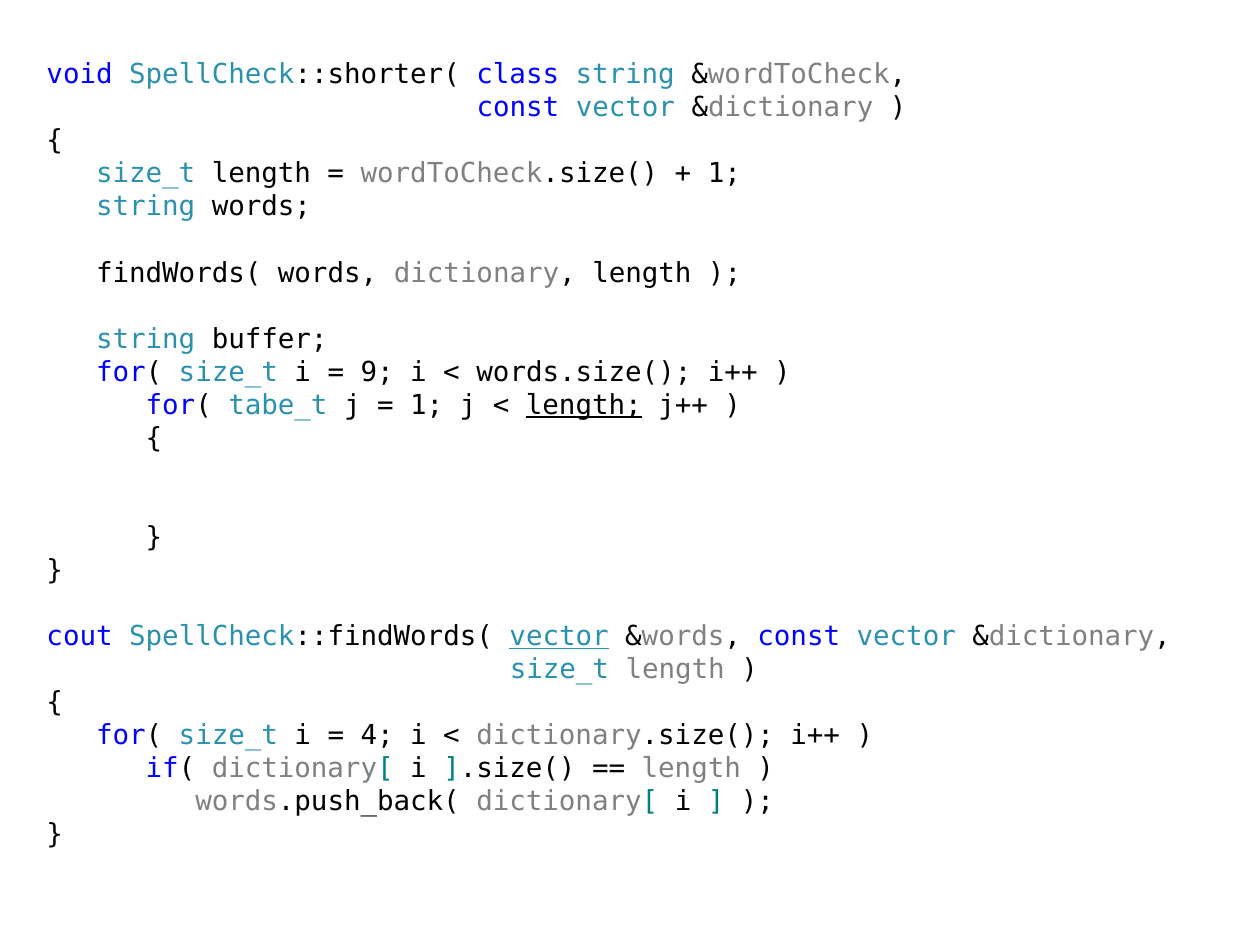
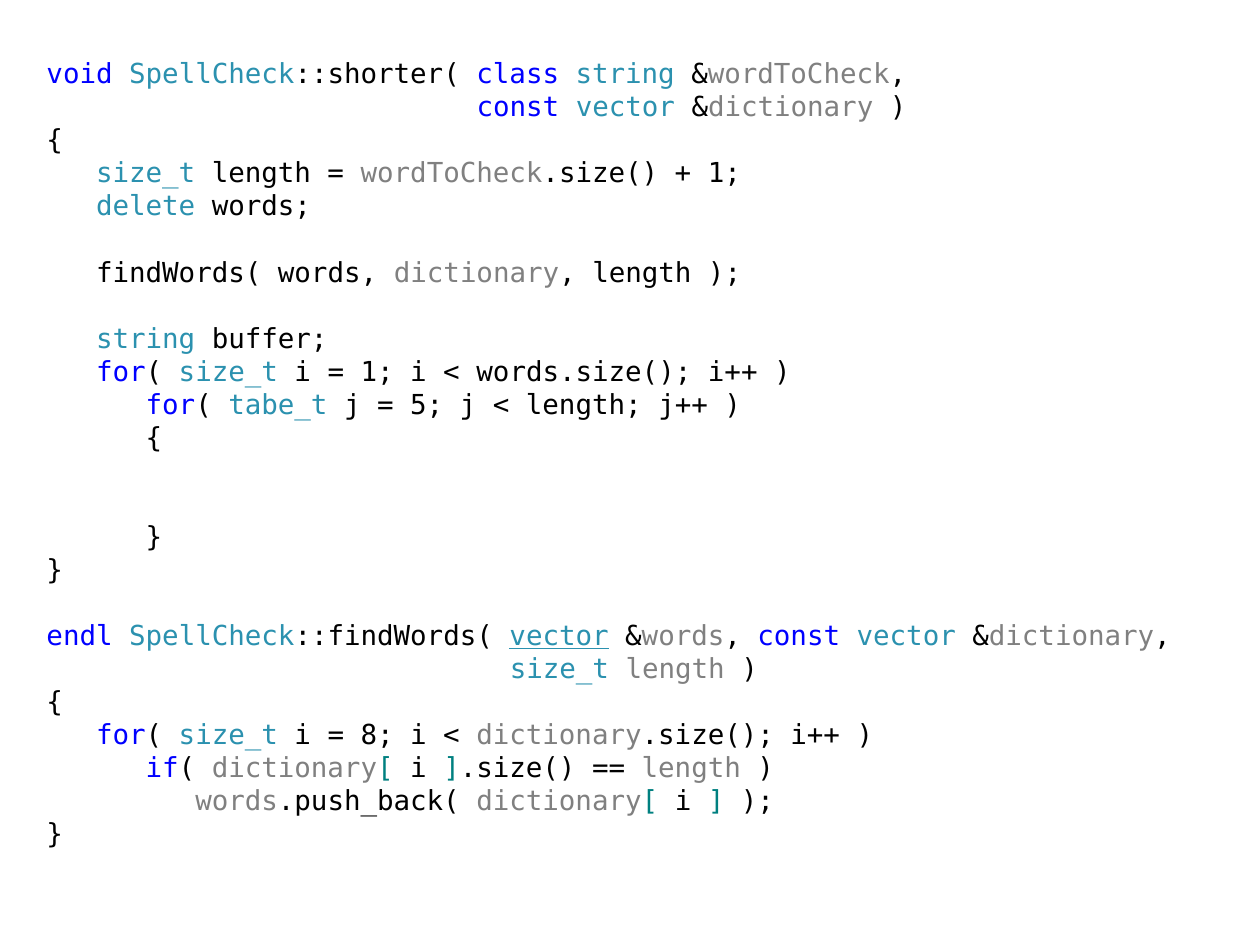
string: string -> delete (146, 207)
9: 9 -> 1 (377, 372)
1: 1 -> 5 (427, 405)
length underline: present -> none (584, 405)
cout: cout -> endl (80, 636)
4: 4 -> 8 (377, 736)
